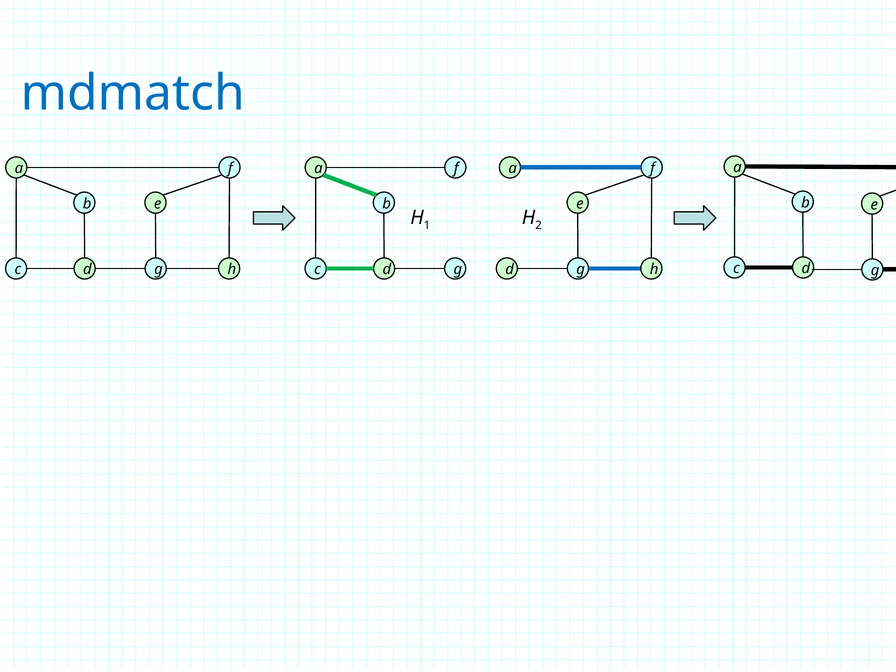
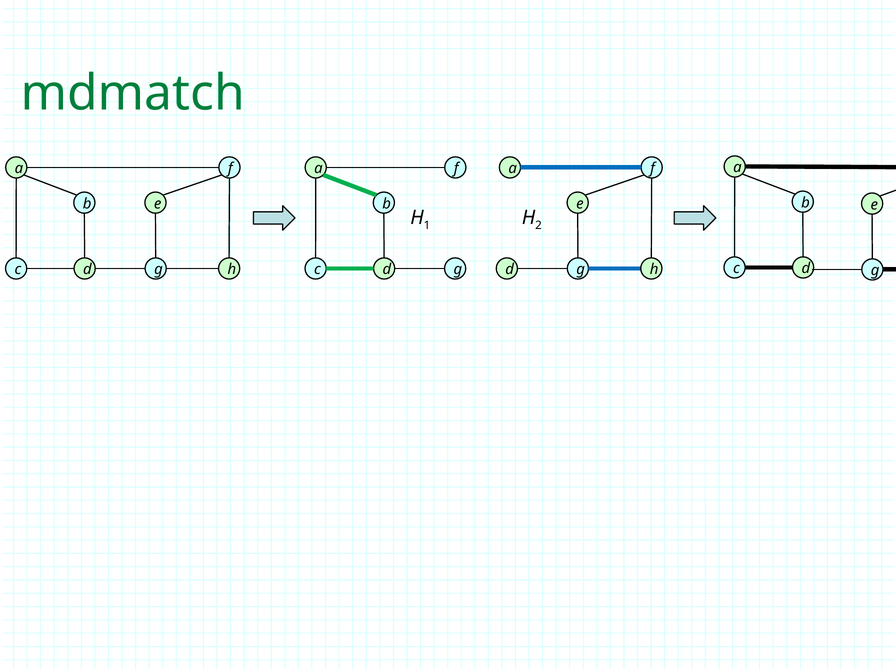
mdmatch colour: blue -> green (133, 93)
